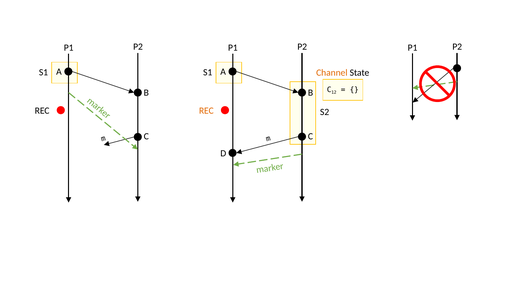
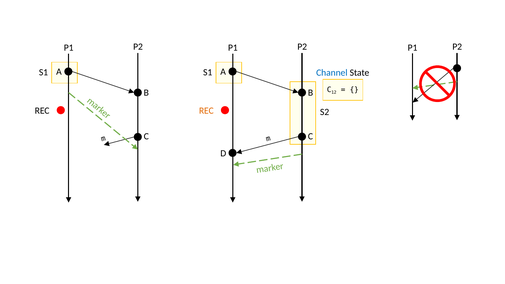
Channel colour: orange -> blue (332, 73)
